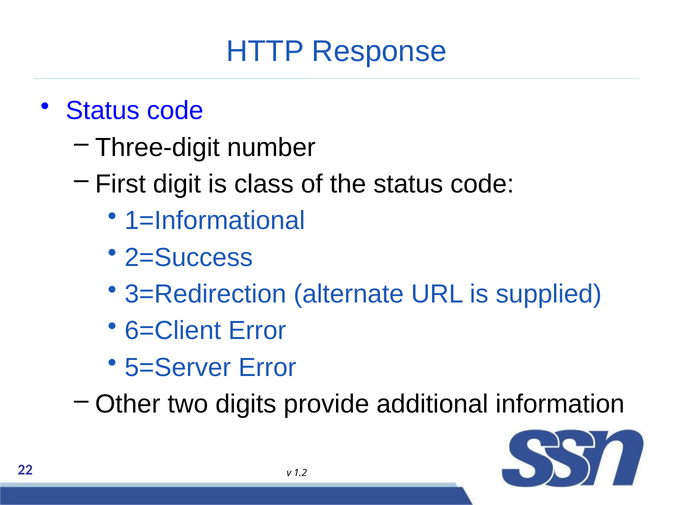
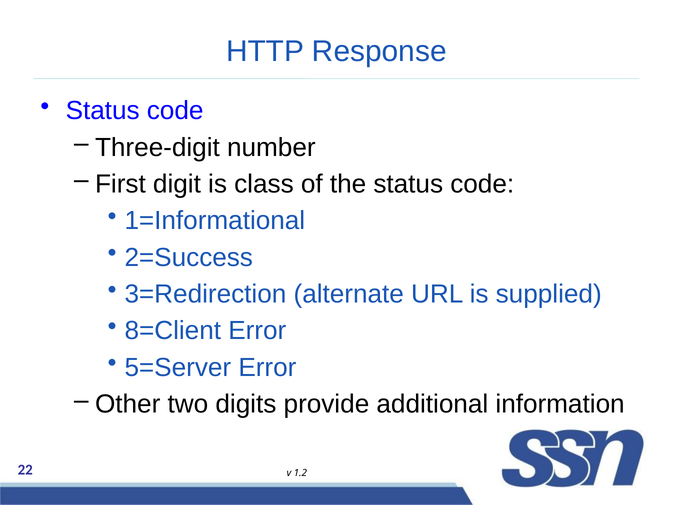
6=Client: 6=Client -> 8=Client (173, 331)
